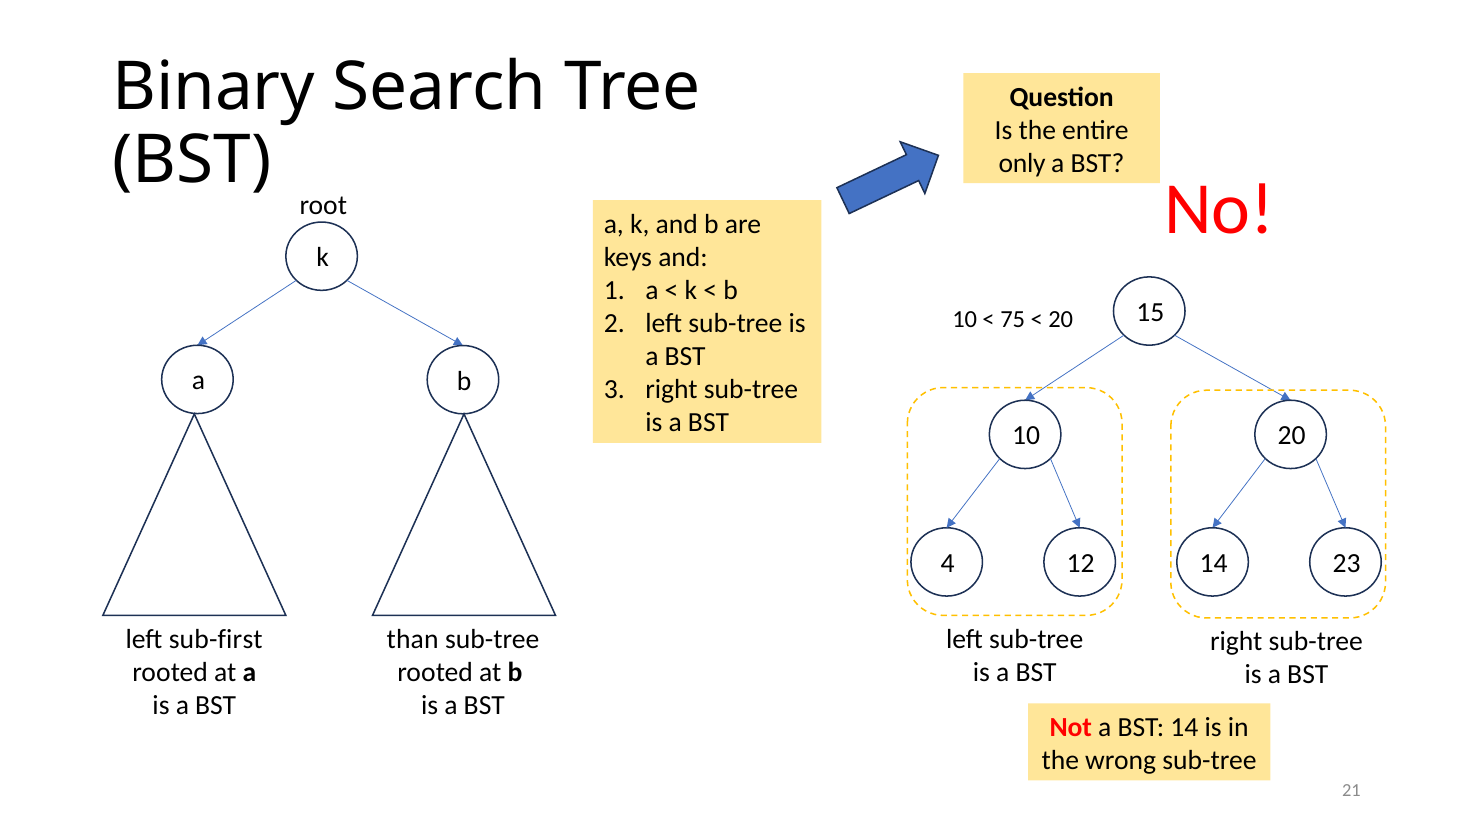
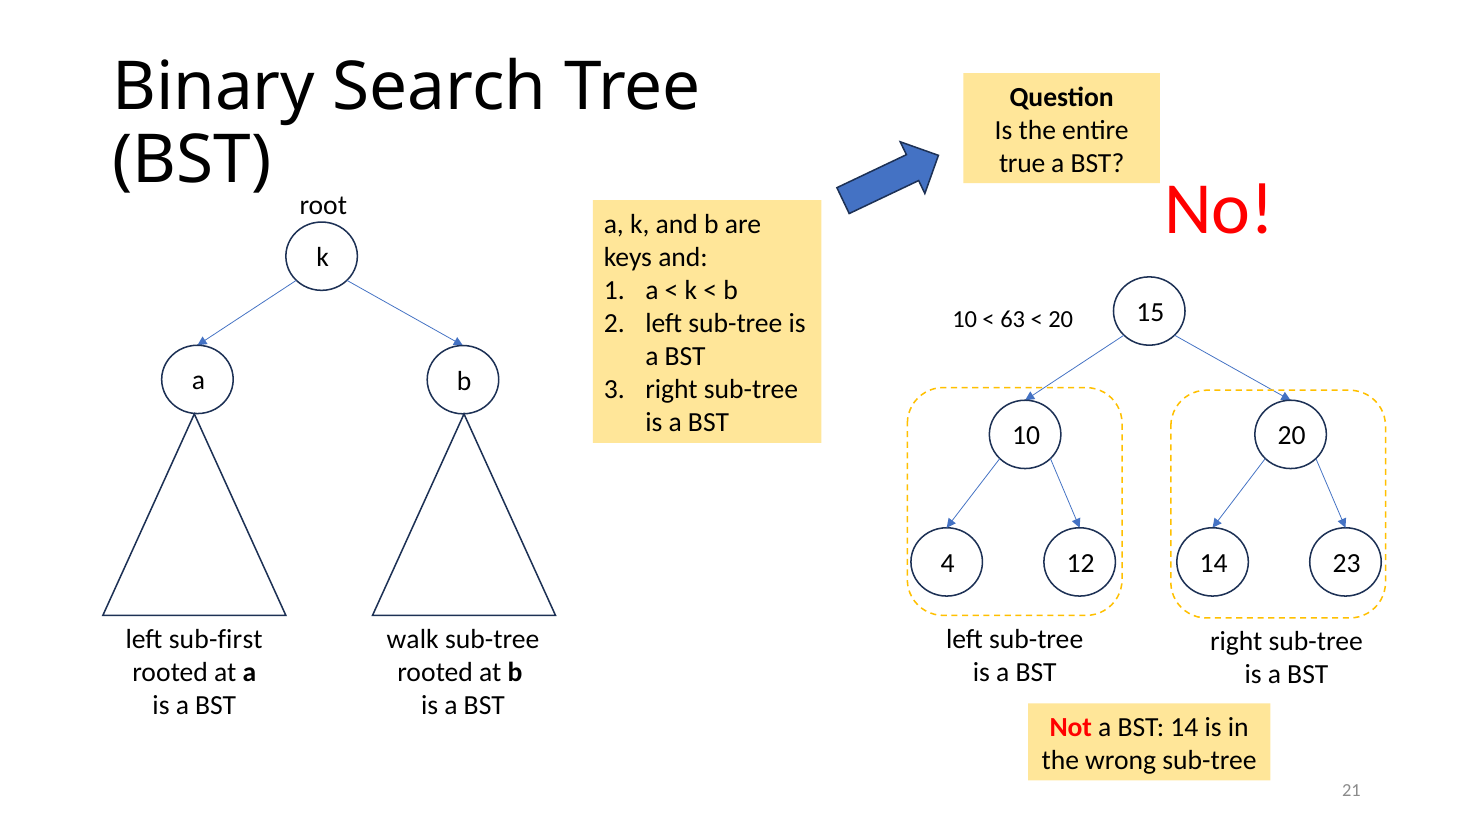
only: only -> true (1022, 163)
75: 75 -> 63 (1013, 320)
than: than -> walk (413, 640)
